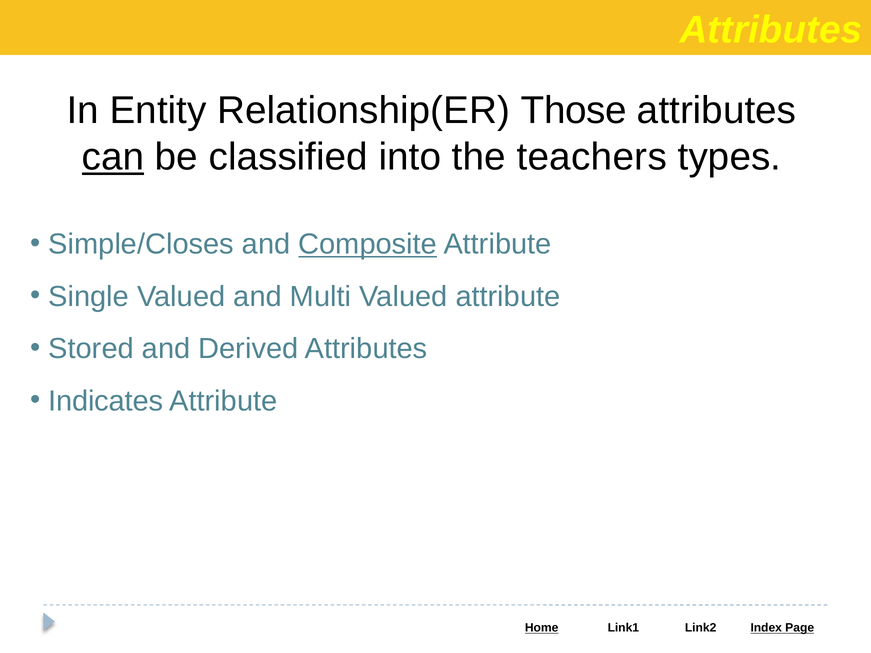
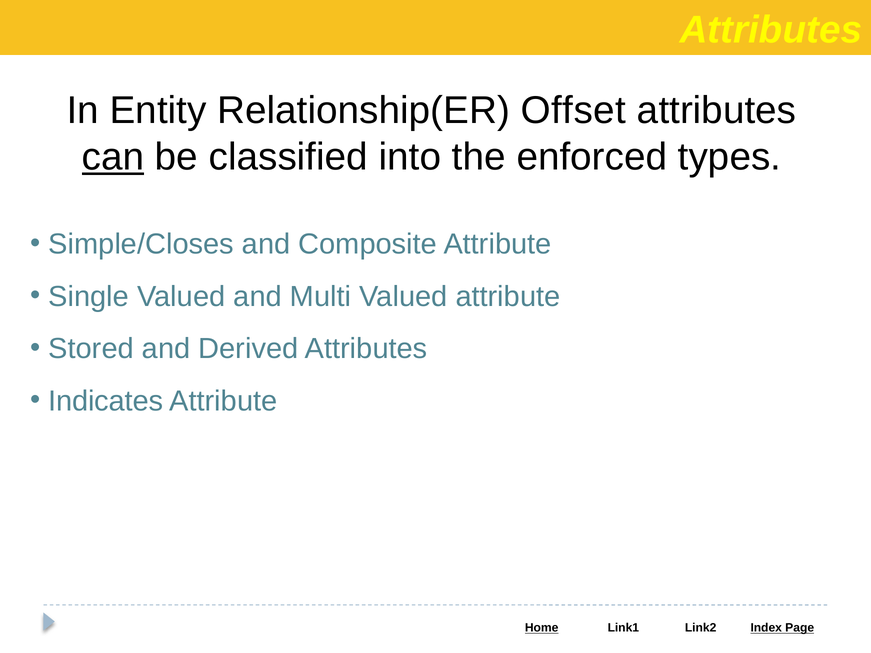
Those: Those -> Offset (573, 111)
teachers: teachers -> enforced (592, 157)
Composite underline: present -> none (368, 244)
